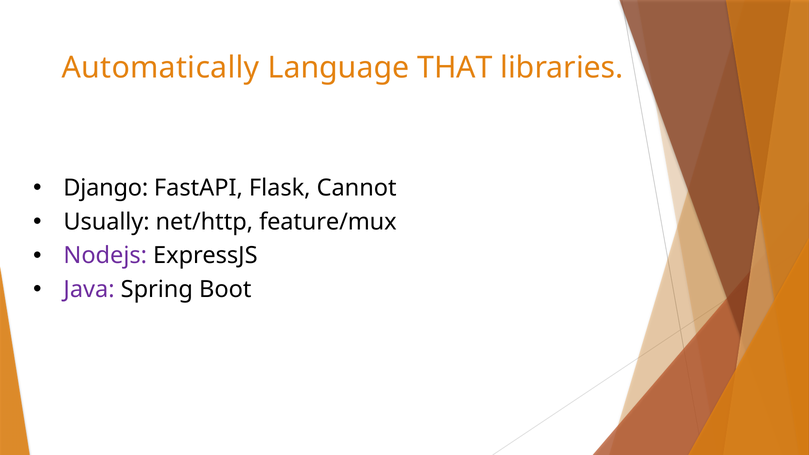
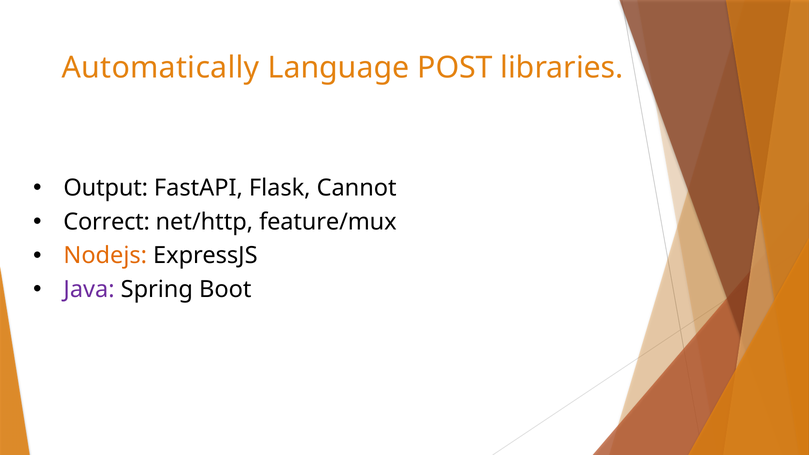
THAT: THAT -> POST (455, 68)
Django: Django -> Output (106, 188)
Usually: Usually -> Correct (107, 222)
Nodejs colour: purple -> orange (105, 256)
